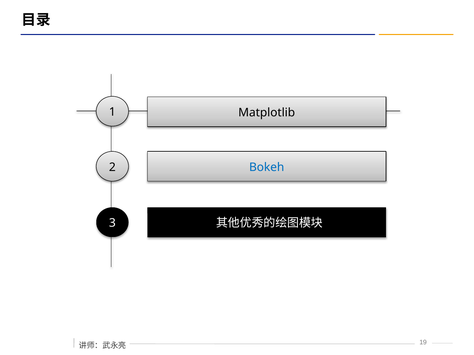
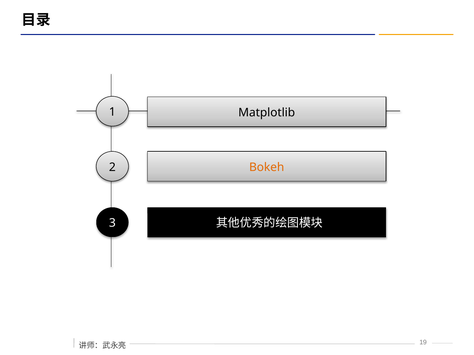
Bokeh colour: blue -> orange (267, 167)
